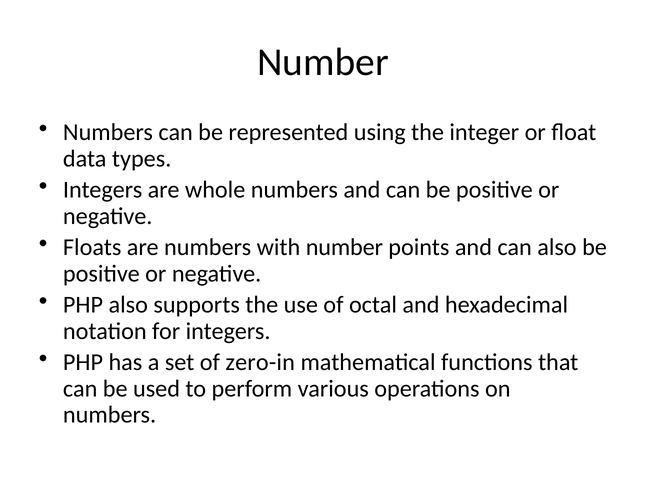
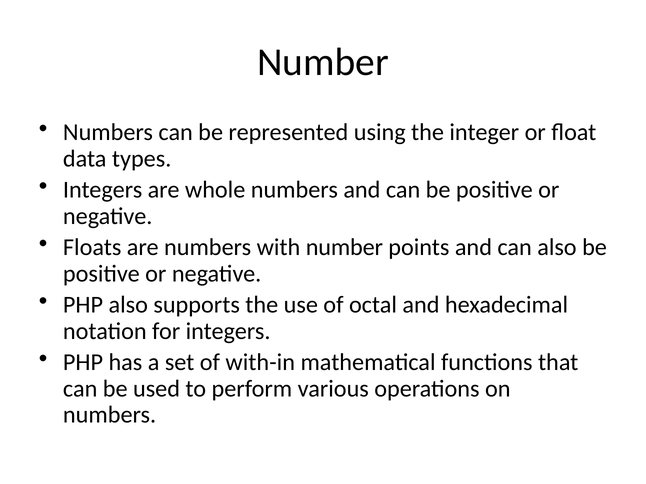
zero-in: zero-in -> with-in (260, 363)
